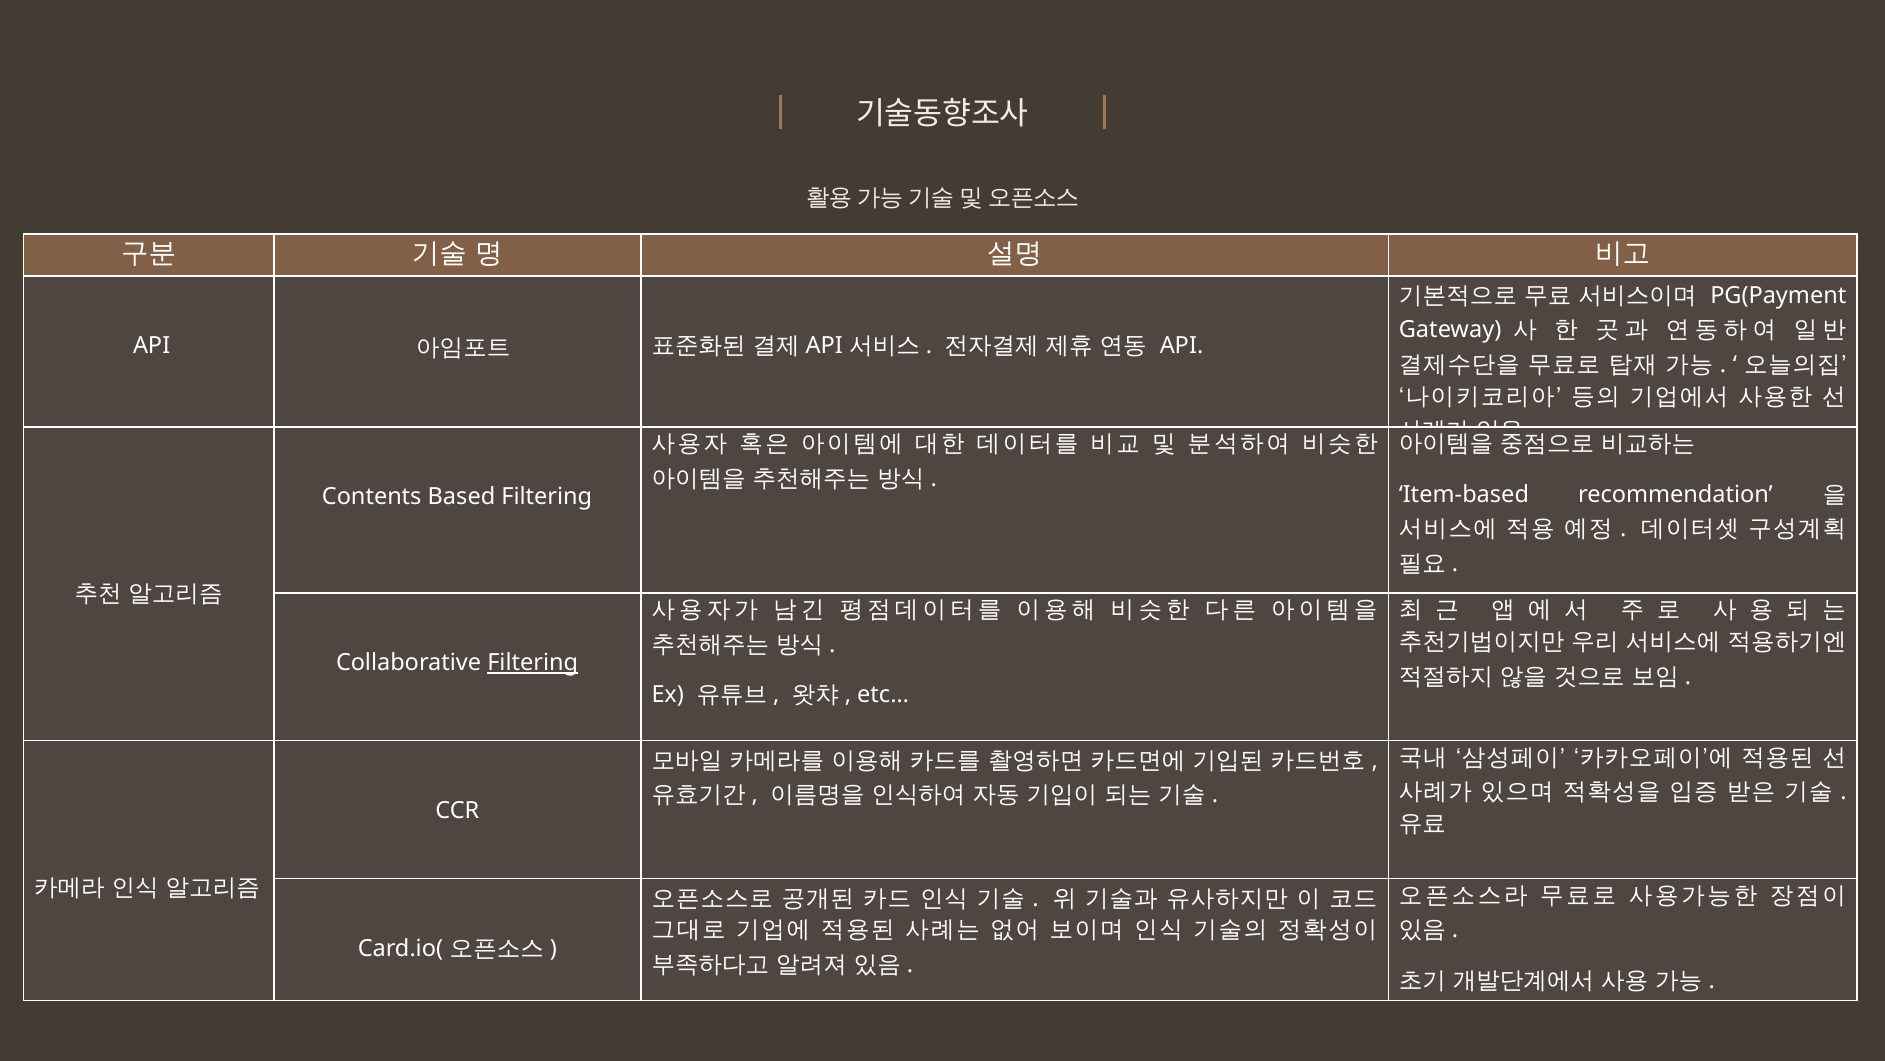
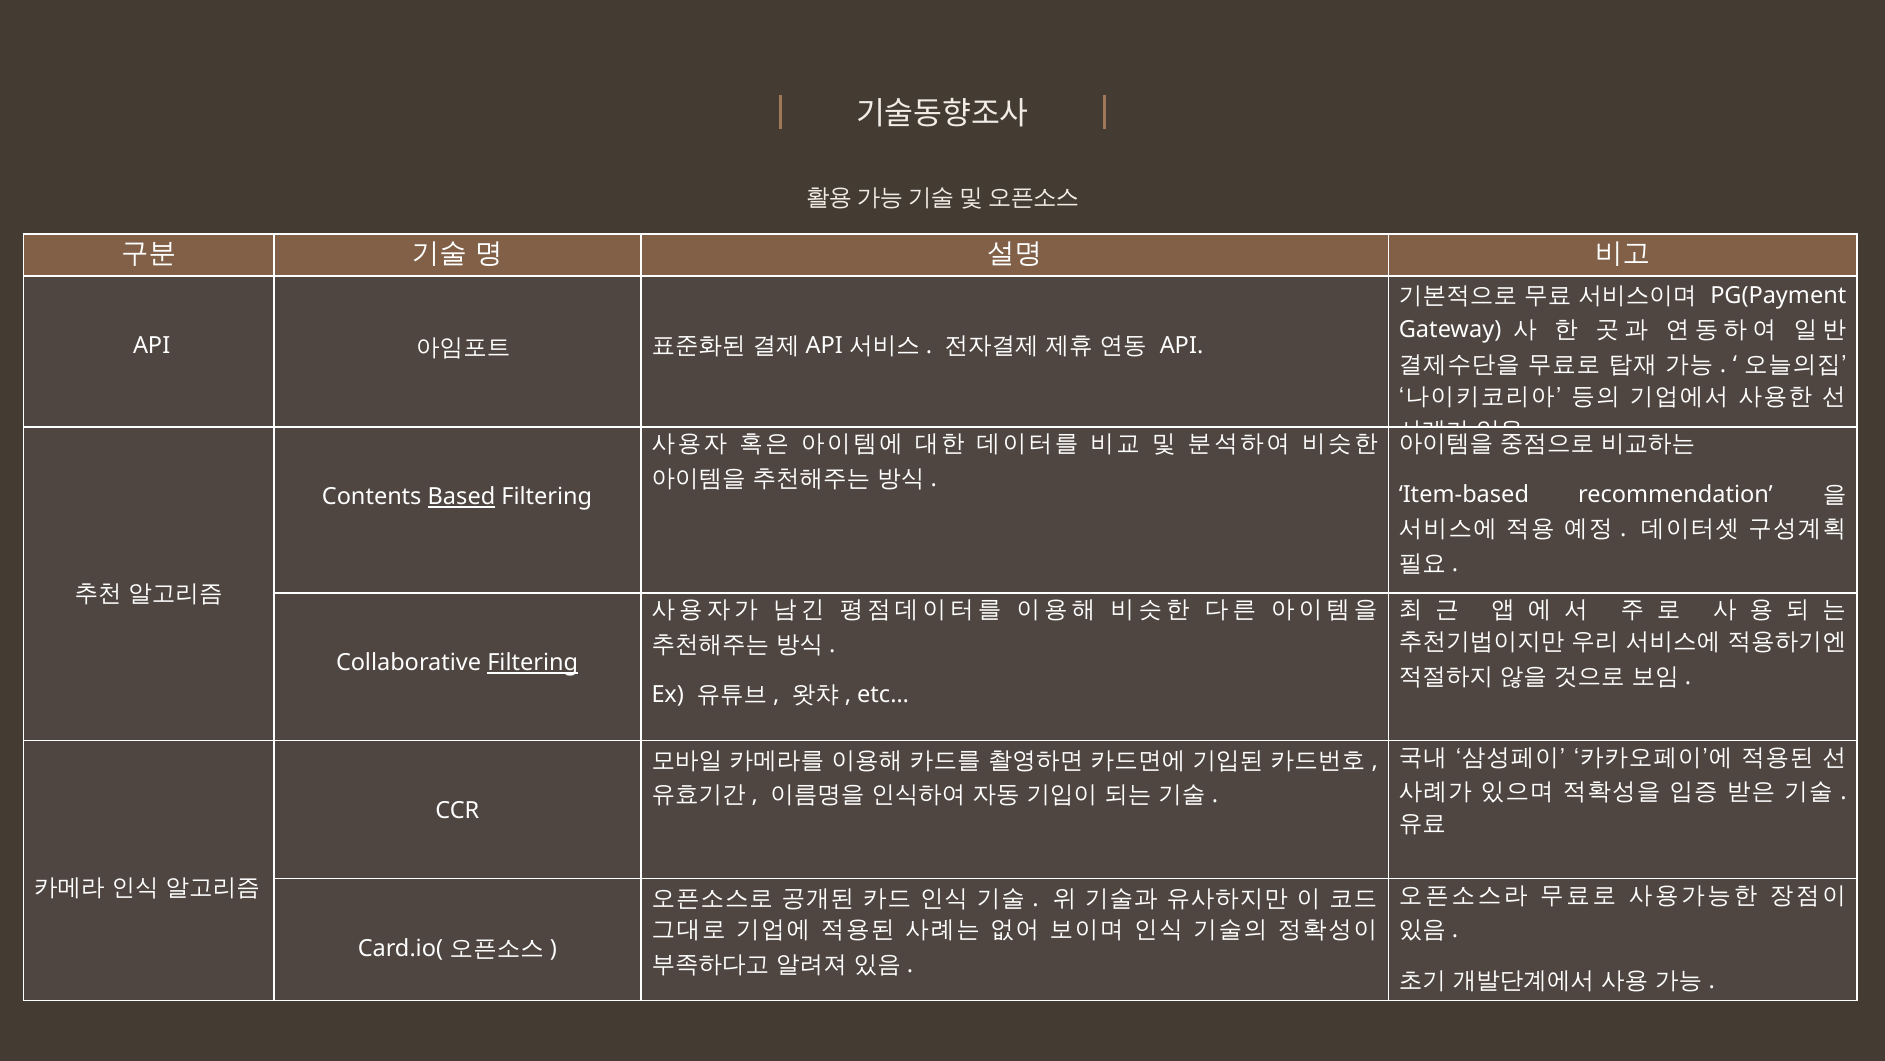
Based underline: none -> present (461, 497)
